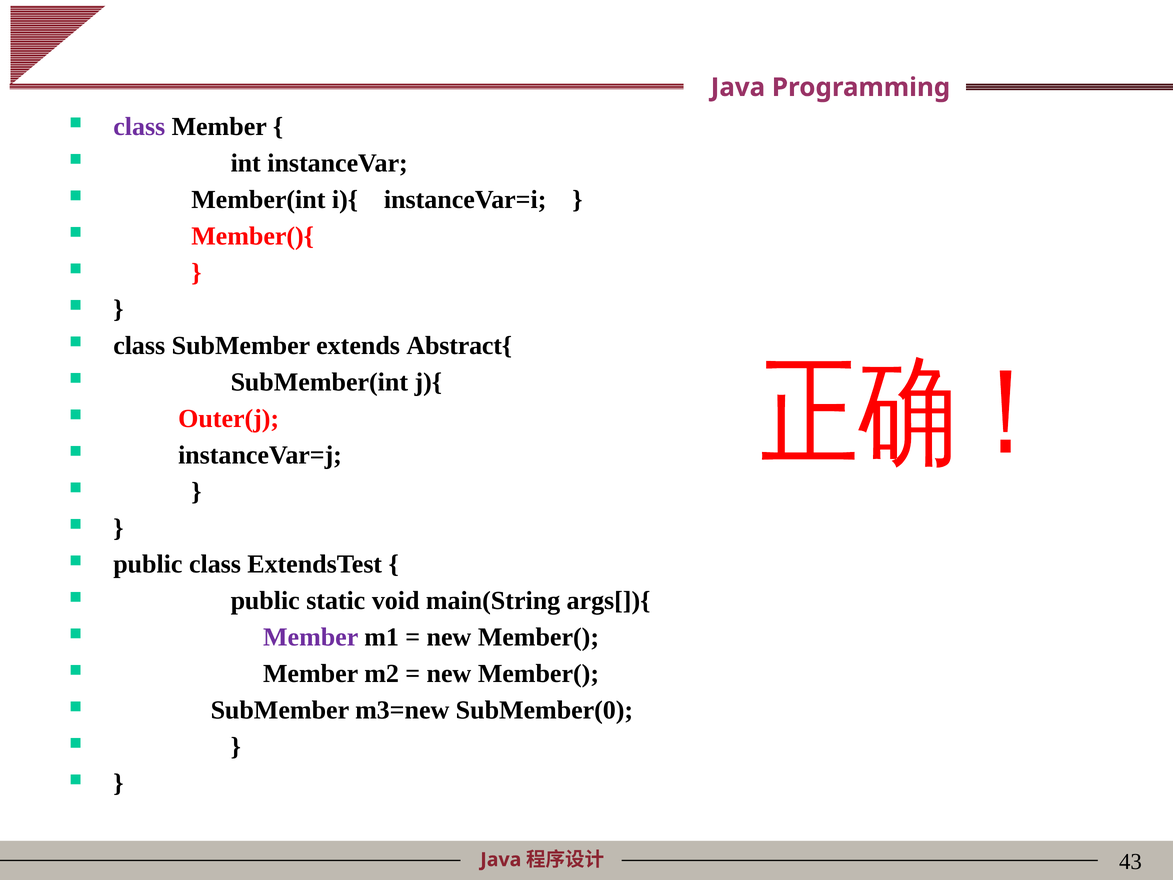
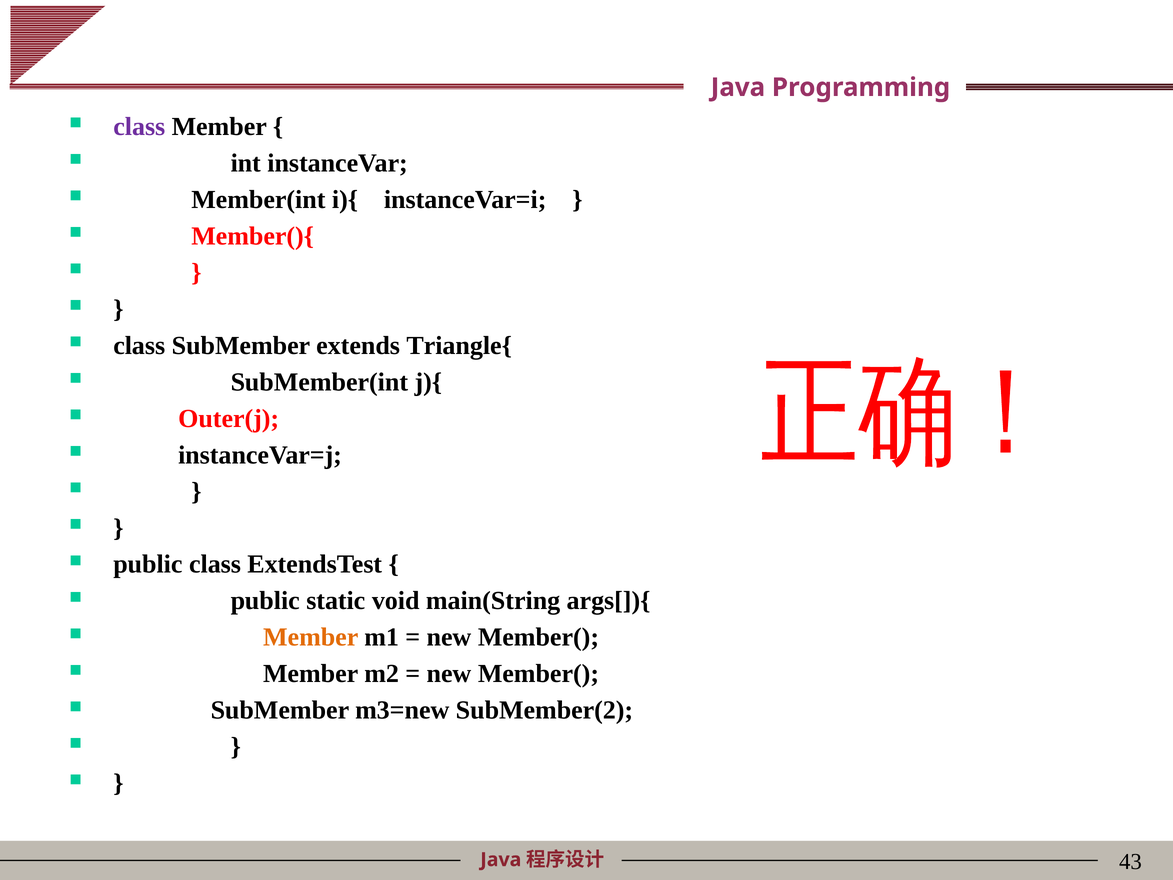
Abstract{: Abstract{ -> Triangle{ (459, 345)
Member colour: purple -> orange (311, 637)
SubMember(0: SubMember(0 -> SubMember(2 (544, 710)
